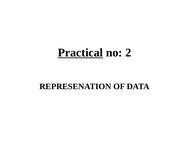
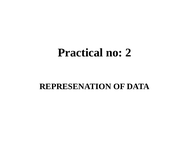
Practical underline: present -> none (80, 53)
